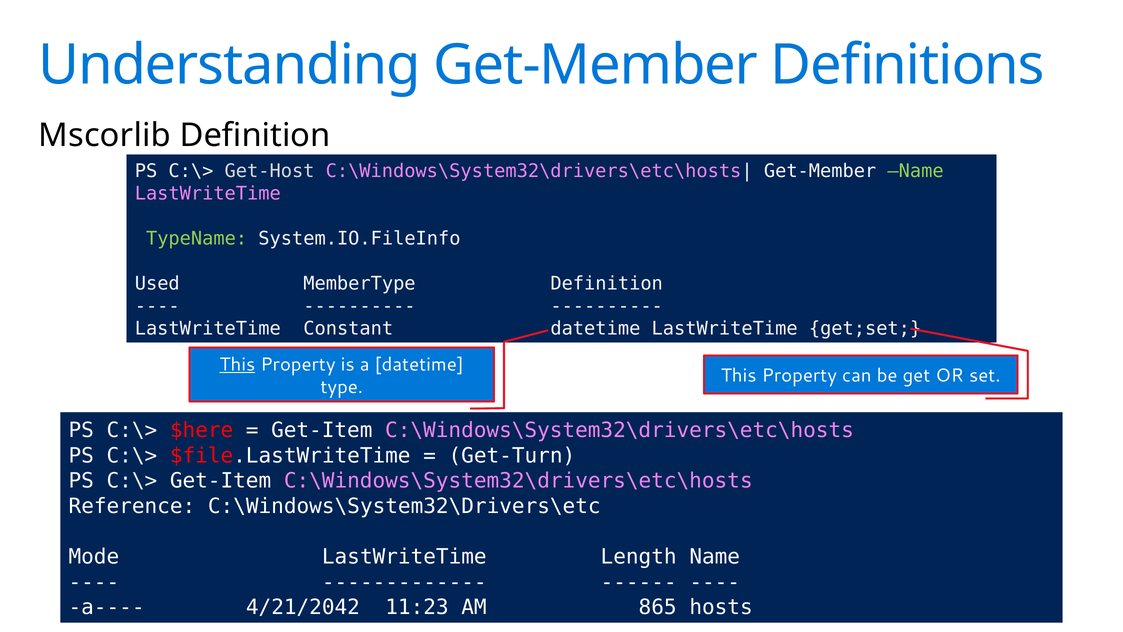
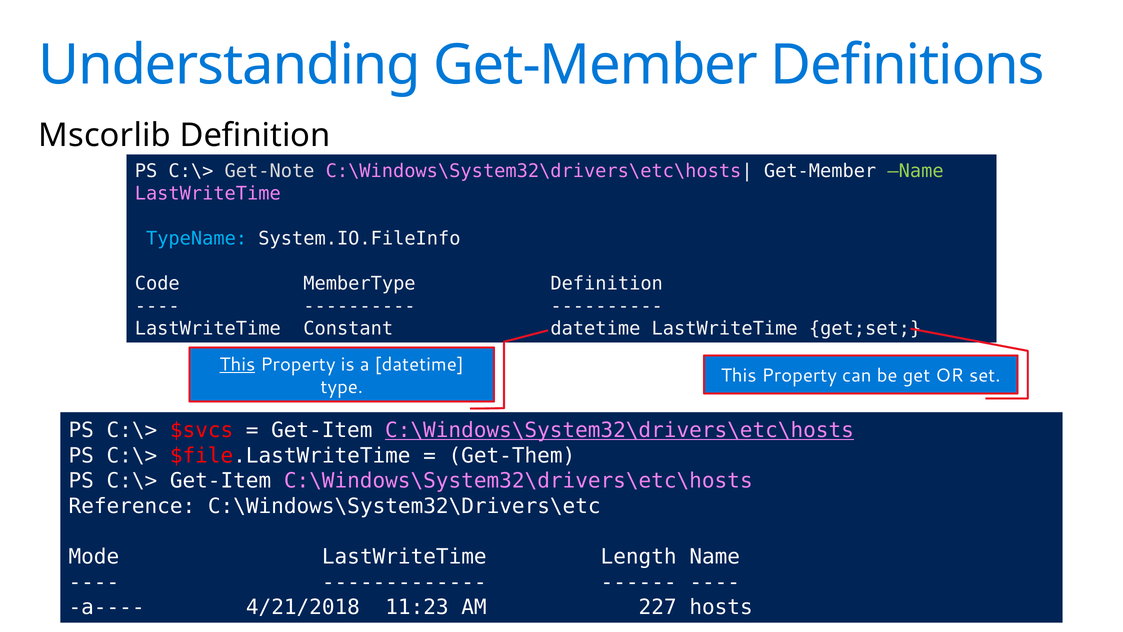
Get-Host: Get-Host -> Get-Note (270, 171)
TypeName colour: light green -> light blue (197, 238)
Used: Used -> Code (157, 283)
$here: $here -> $svcs (202, 430)
C:\Windows\System32\drivers\etc\hosts underline: none -> present (619, 430)
Get-Turn: Get-Turn -> Get-Them (512, 455)
4/21/2042: 4/21/2042 -> 4/21/2018 (303, 607)
865: 865 -> 227 (658, 607)
